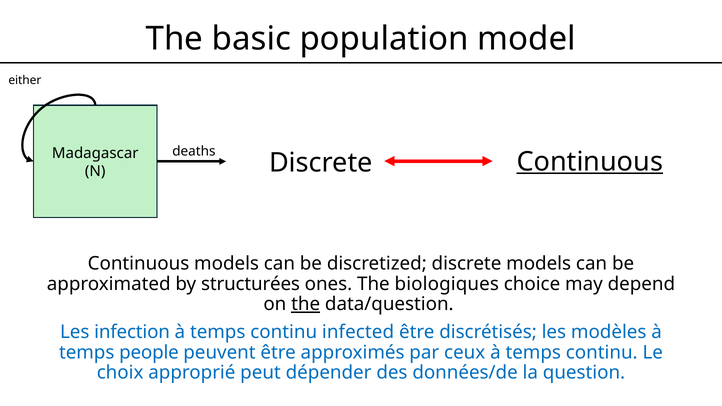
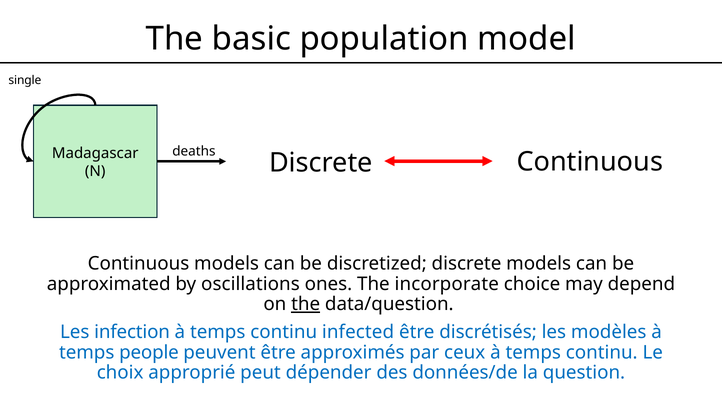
either: either -> single (25, 80)
Continuous underline: present -> none (590, 162)
structurées: structurées -> oscillations (250, 284)
biologiques: biologiques -> incorporate (447, 284)
